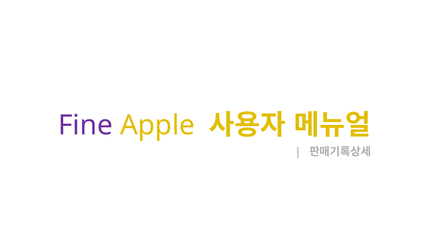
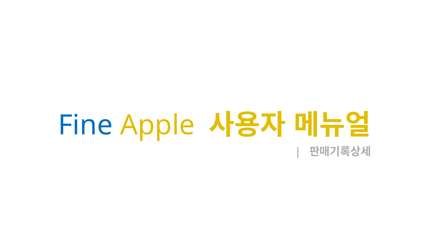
Fine colour: purple -> blue (85, 125)
